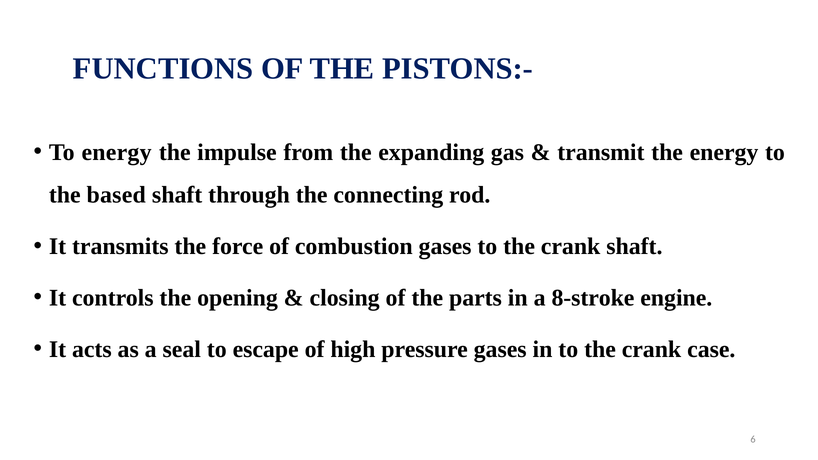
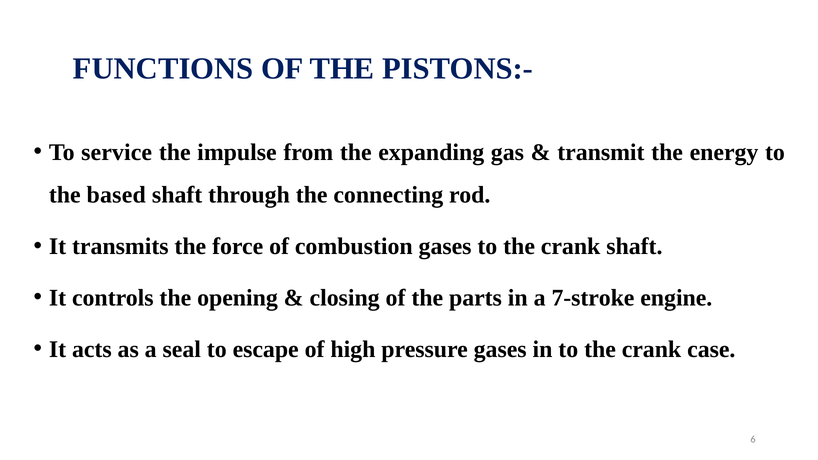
To energy: energy -> service (117, 152)
8-stroke: 8-stroke -> 7-stroke (593, 298)
